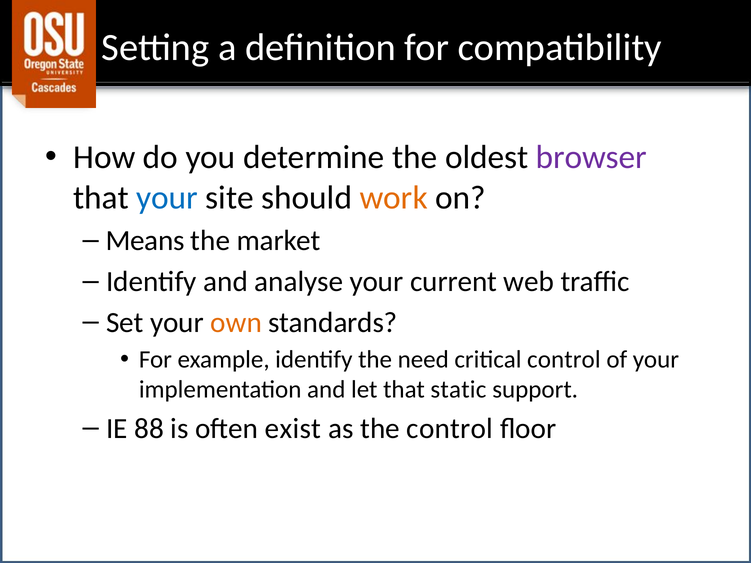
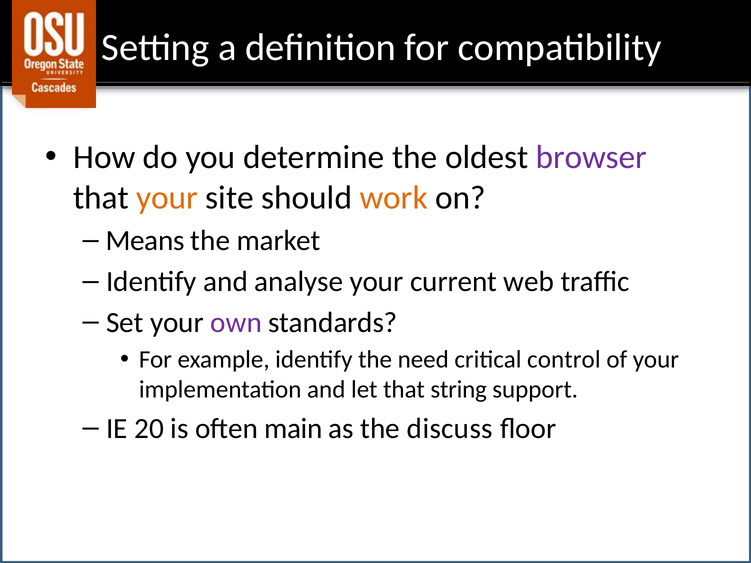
your colour: blue -> orange (167, 198)
own colour: orange -> purple (236, 323)
static: static -> string (459, 390)
88: 88 -> 20 (149, 429)
exist: exist -> main (293, 429)
the control: control -> discuss (450, 429)
